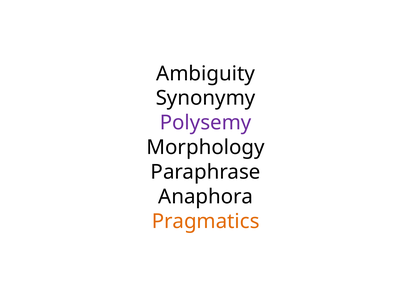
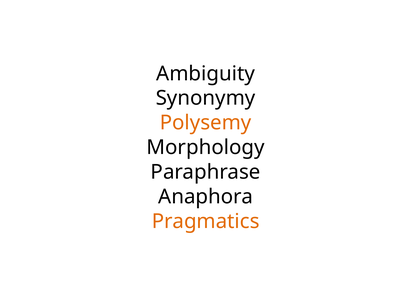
Polysemy colour: purple -> orange (206, 123)
